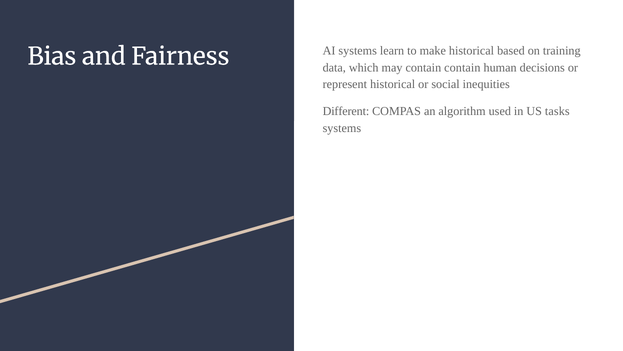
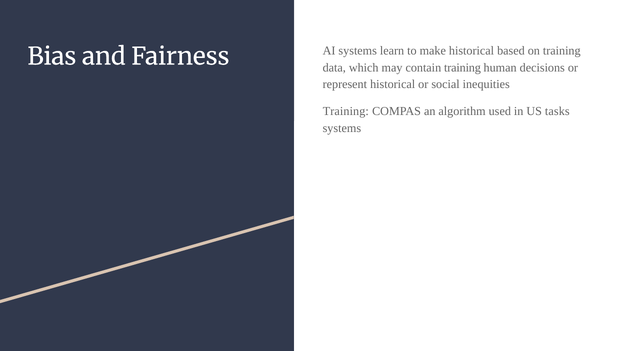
contain contain: contain -> training (462, 67)
Different: Different -> Training (346, 111)
